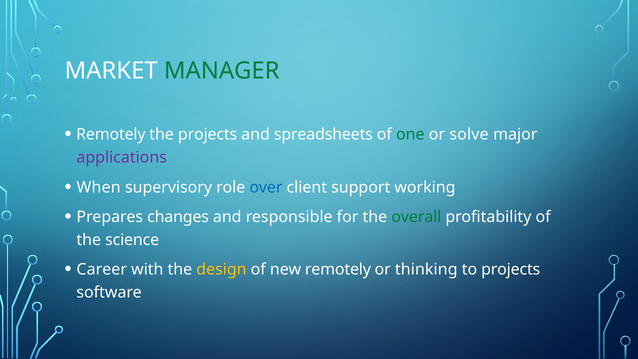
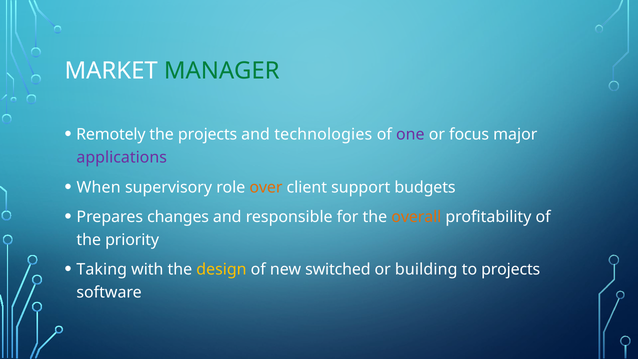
spreadsheets: spreadsheets -> technologies (323, 135)
one colour: green -> purple (410, 135)
solve: solve -> focus (469, 135)
over colour: blue -> orange (266, 187)
working: working -> budgets (425, 187)
overall colour: green -> orange (416, 217)
science: science -> priority (132, 240)
Career: Career -> Taking (102, 269)
new remotely: remotely -> switched (338, 269)
thinking: thinking -> building (426, 269)
